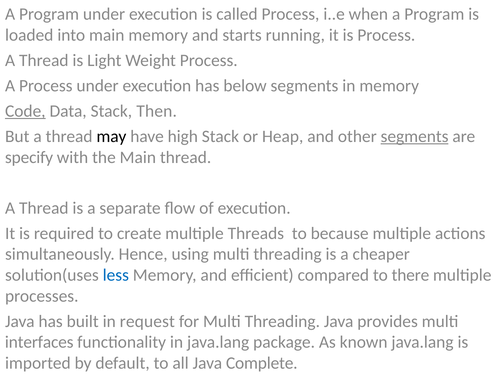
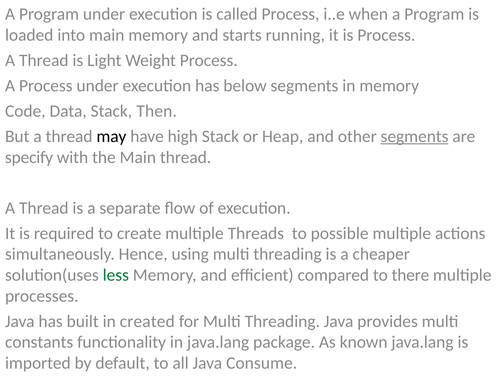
Code underline: present -> none (25, 111)
because: because -> possible (340, 234)
less colour: blue -> green (116, 275)
request: request -> created (147, 322)
interfaces: interfaces -> constants (39, 343)
Complete: Complete -> Consume (262, 364)
